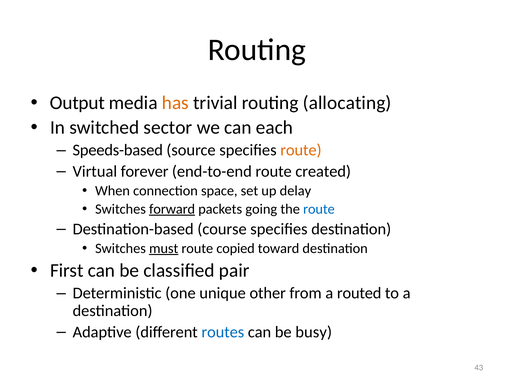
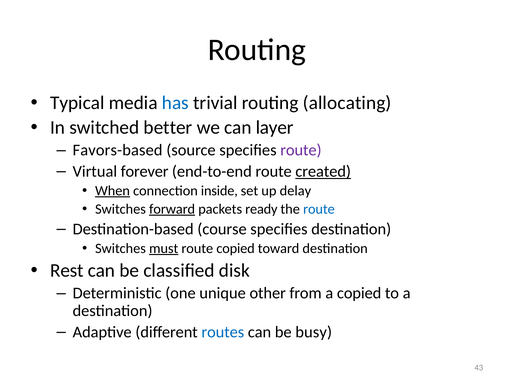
Output: Output -> Typical (77, 103)
has colour: orange -> blue (175, 103)
sector: sector -> better (168, 128)
each: each -> layer (275, 128)
Speeds-based: Speeds-based -> Favors-based (118, 150)
route colour: orange -> purple (301, 150)
created underline: none -> present (323, 172)
When underline: none -> present (112, 191)
space: space -> inside (219, 191)
going: going -> ready (261, 209)
First: First -> Rest (67, 271)
pair: pair -> disk (234, 271)
a routed: routed -> copied (359, 294)
